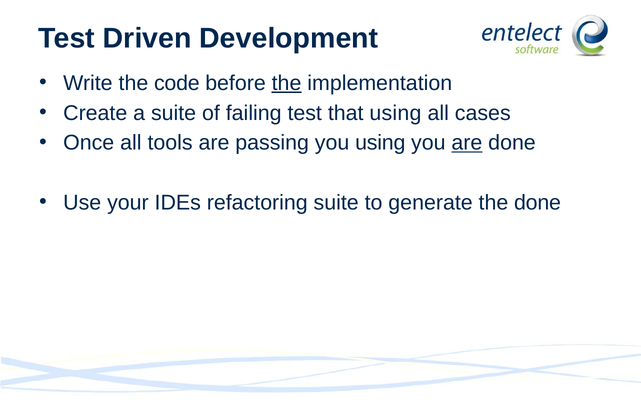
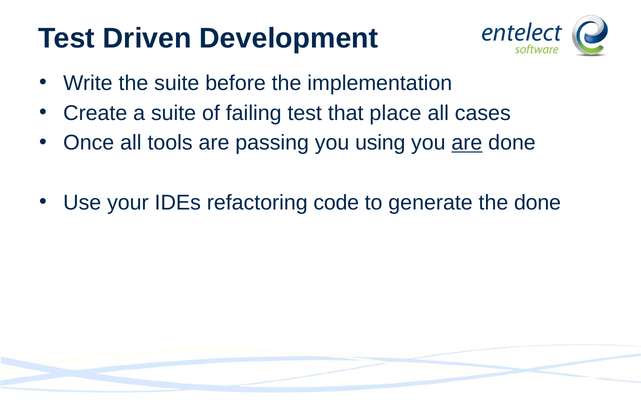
the code: code -> suite (177, 83)
the underline: present -> none (287, 83)
that using: using -> place (395, 113)
refactoring suite: suite -> code (336, 203)
